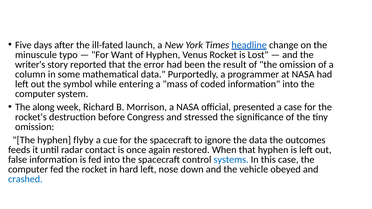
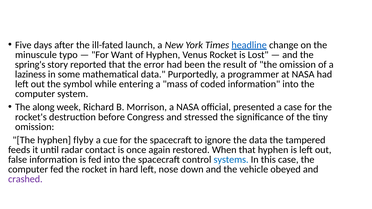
writer's: writer's -> spring's (30, 65)
column: column -> laziness (30, 74)
outcomes: outcomes -> tampered (305, 140)
crashed colour: blue -> purple (25, 179)
